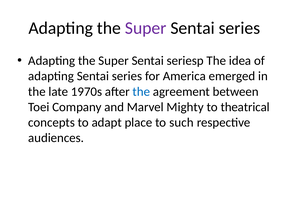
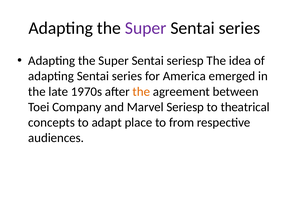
the colour: blue -> orange (141, 91)
Marvel Mighty: Mighty -> Seriesp (185, 107)
such: such -> from (182, 122)
